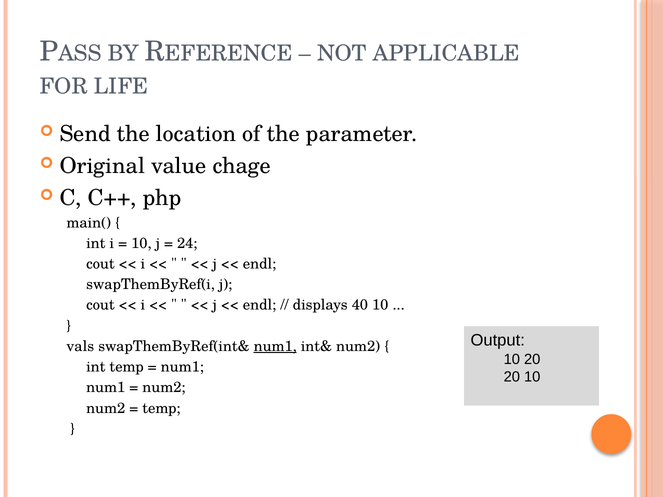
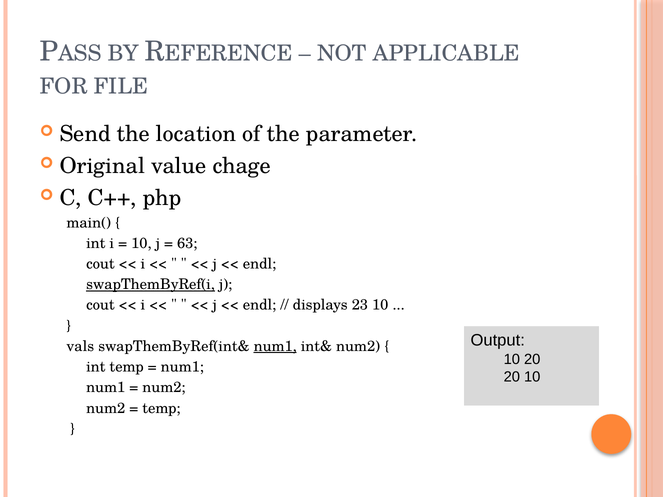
LIFE: LIFE -> FILE (121, 87)
24: 24 -> 63 (187, 243)
swapThemByRef(i underline: none -> present (151, 285)
40: 40 -> 23 (360, 305)
